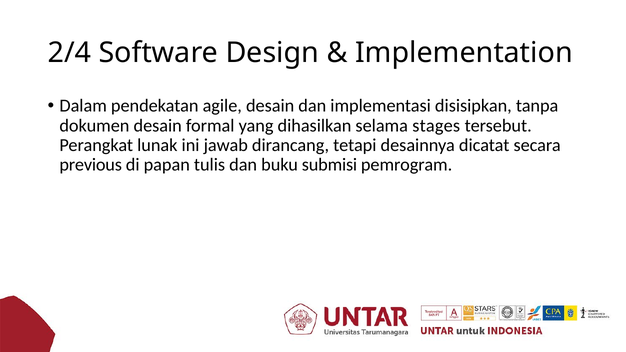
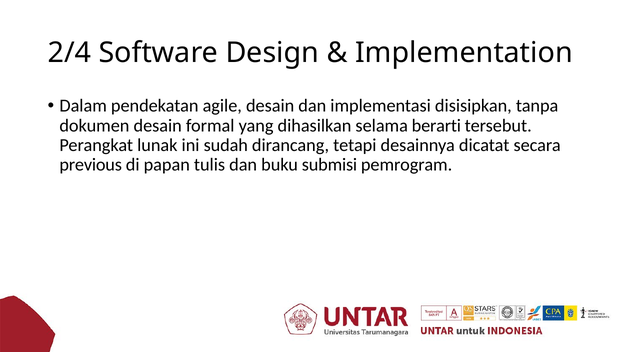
stages: stages -> berarti (436, 126)
jawab: jawab -> sudah (226, 145)
